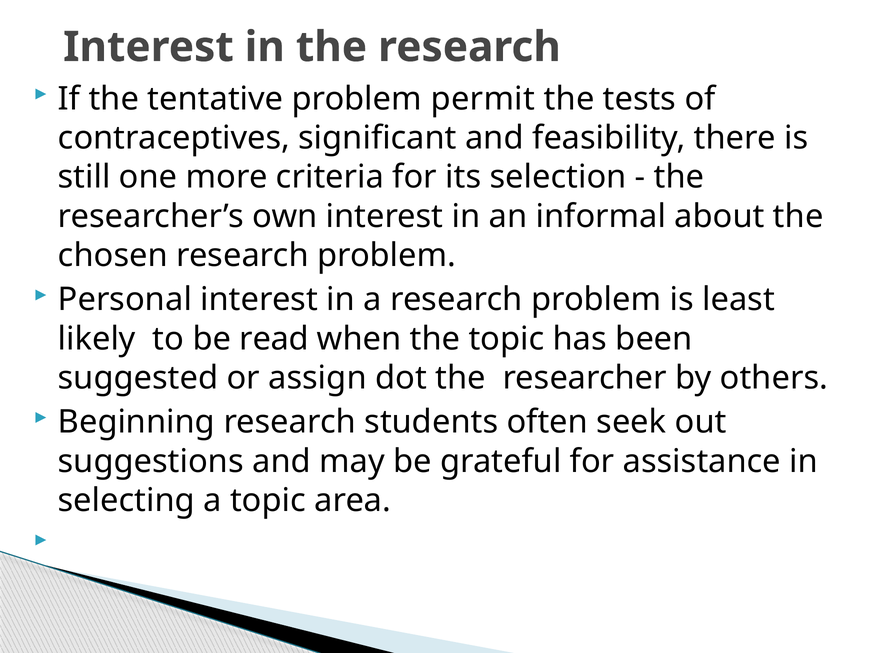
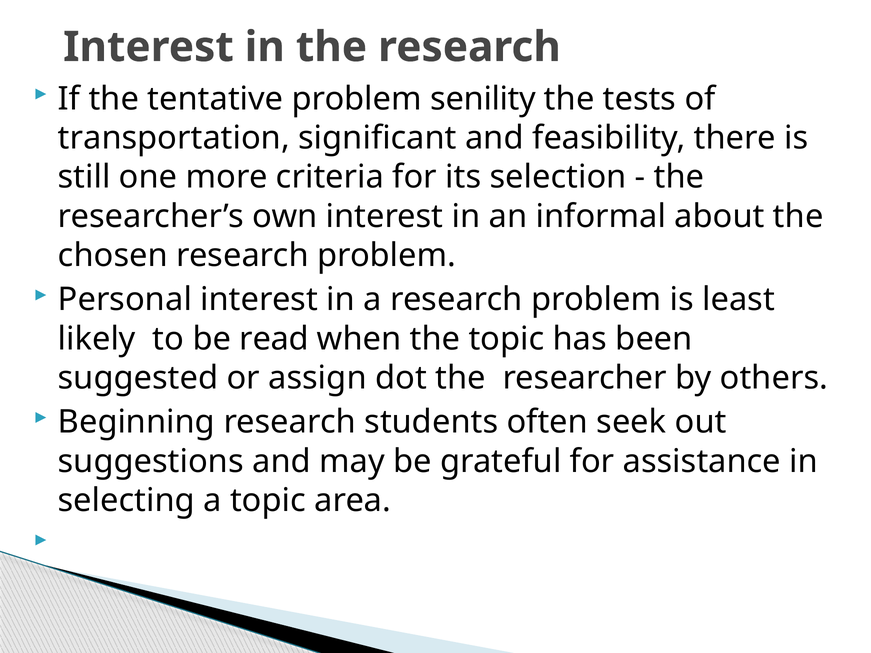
permit: permit -> senility (483, 99)
contraceptives: contraceptives -> transportation (174, 138)
